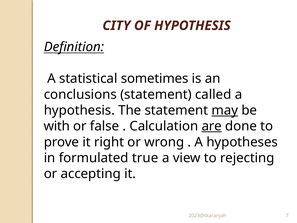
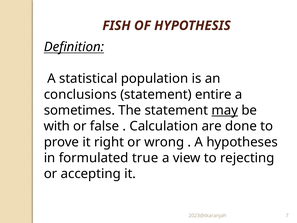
CITY: CITY -> FISH (117, 26)
sometimes: sometimes -> population (155, 79)
called: called -> entire (213, 94)
hypothesis: hypothesis -> sometimes (79, 110)
are underline: present -> none (212, 126)
